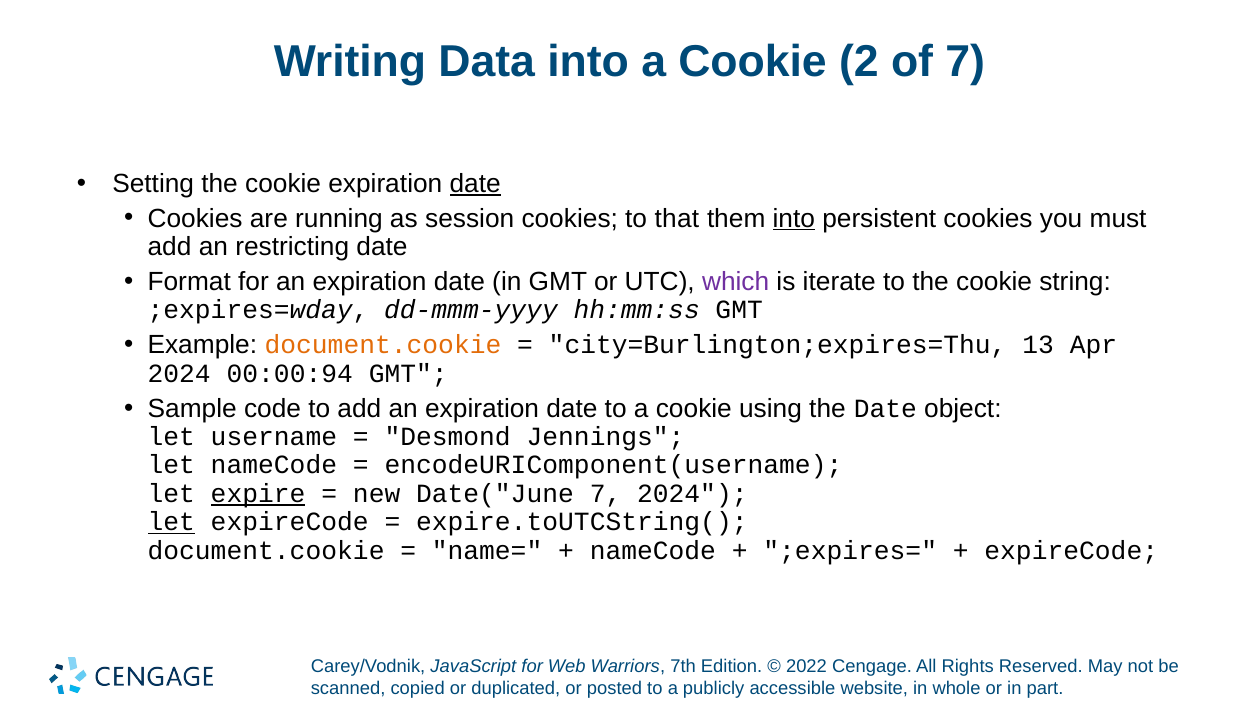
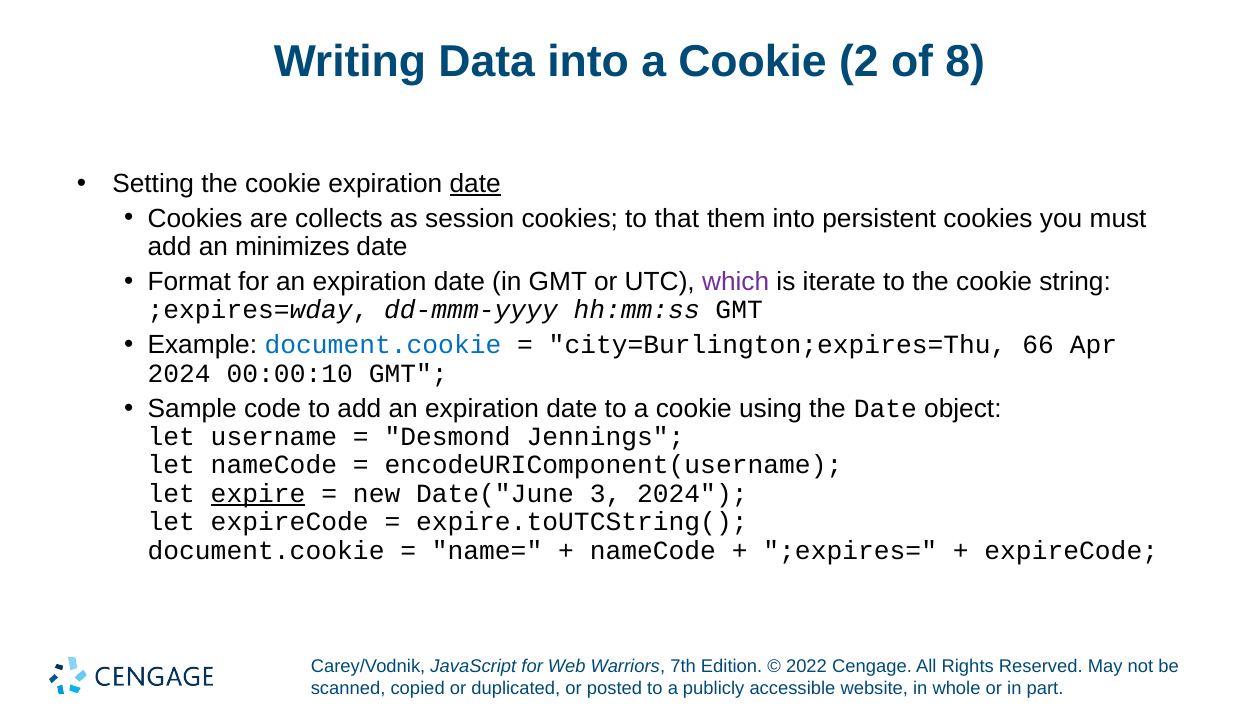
of 7: 7 -> 8 (965, 62)
running: running -> collects (339, 218)
into underline: present -> none (794, 218)
restricting: restricting -> minimizes (292, 247)
document.cookie colour: orange -> blue (383, 345)
13: 13 -> 66 (1038, 345)
00:00:94: 00:00:94 -> 00:00:10 (290, 373)
Date("June 7: 7 -> 3 (606, 493)
let underline: present -> none (171, 522)
